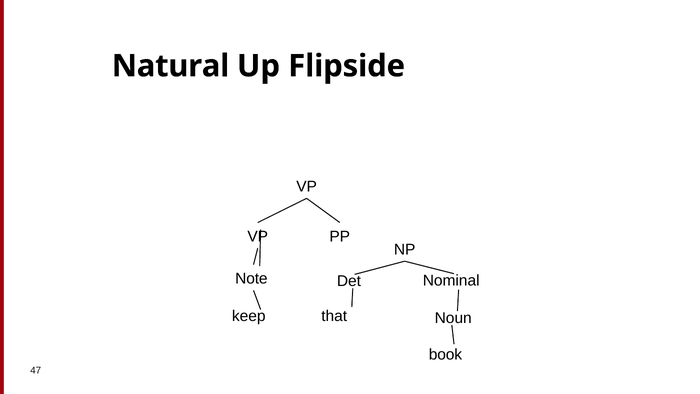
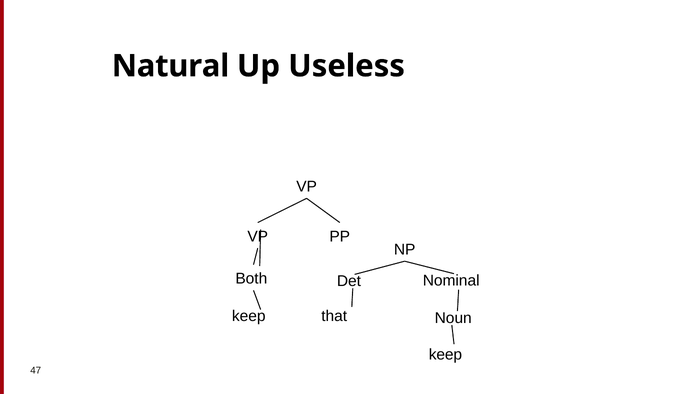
Flipside: Flipside -> Useless (347, 66)
Note: Note -> Both (251, 278)
book: book -> keep (445, 354)
